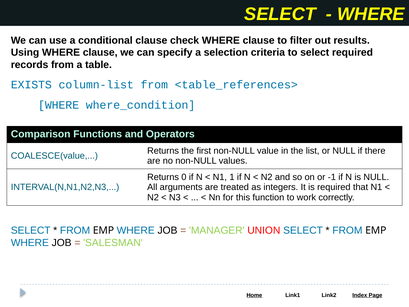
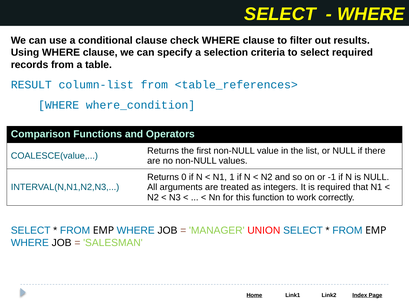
EXISTS: EXISTS -> RESULT (31, 85)
